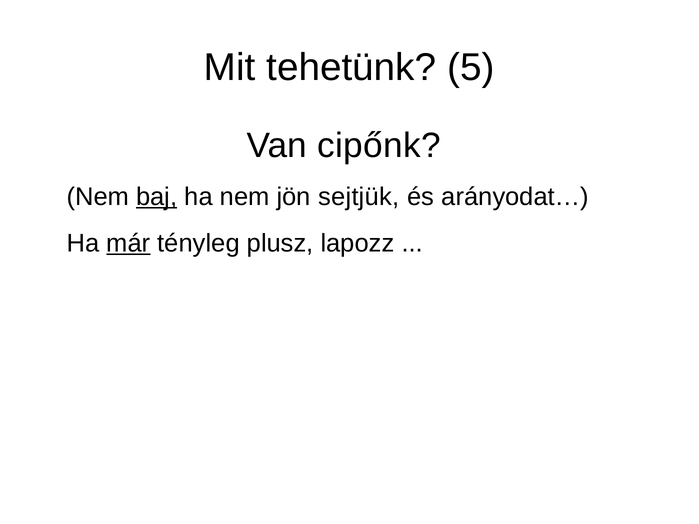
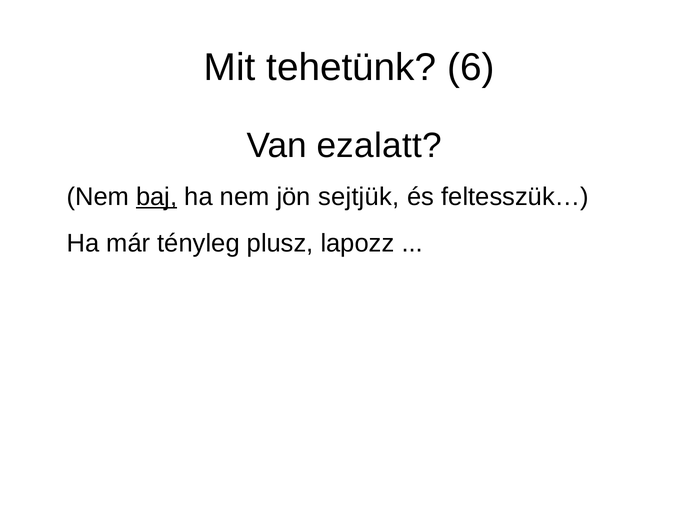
5: 5 -> 6 (471, 67)
cipőnk: cipőnk -> ezalatt (379, 146)
arányodat…: arányodat… -> feltesszük… (515, 197)
már underline: present -> none (128, 243)
